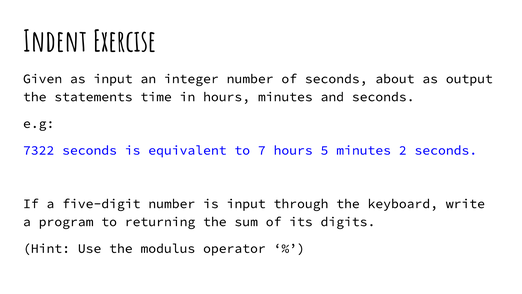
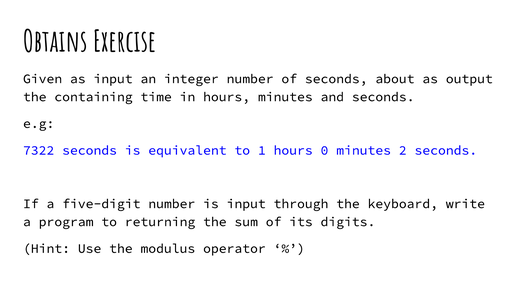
Indent: Indent -> Obtains (55, 42)
statements: statements -> containing (93, 97)
7: 7 -> 1 (262, 150)
5: 5 -> 0 (324, 150)
